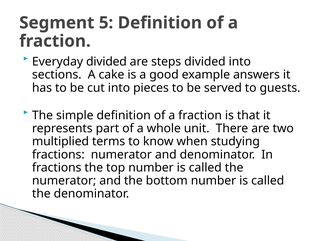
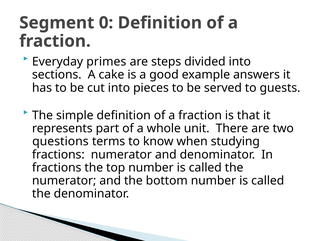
5: 5 -> 0 (106, 23)
Everyday divided: divided -> primes (106, 62)
multiplied: multiplied -> questions (60, 141)
